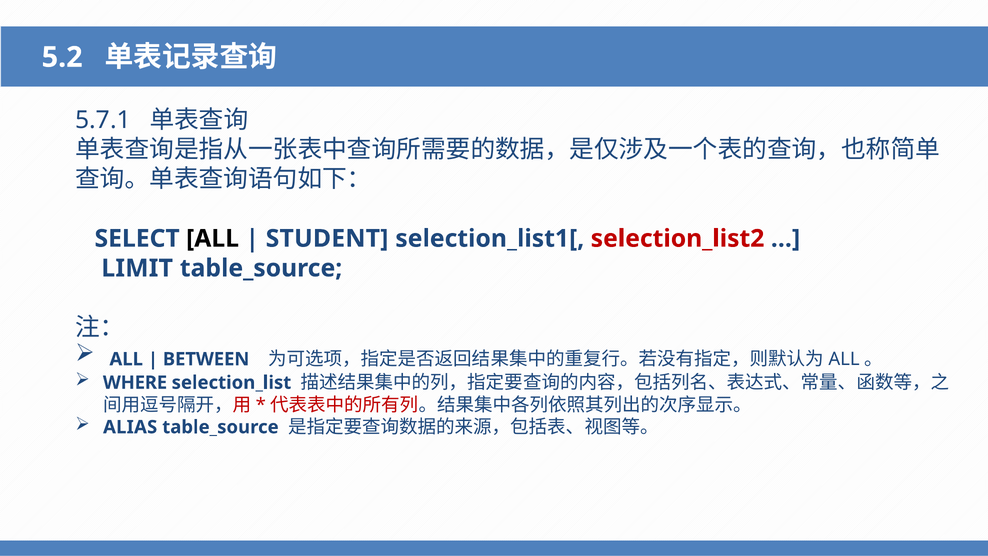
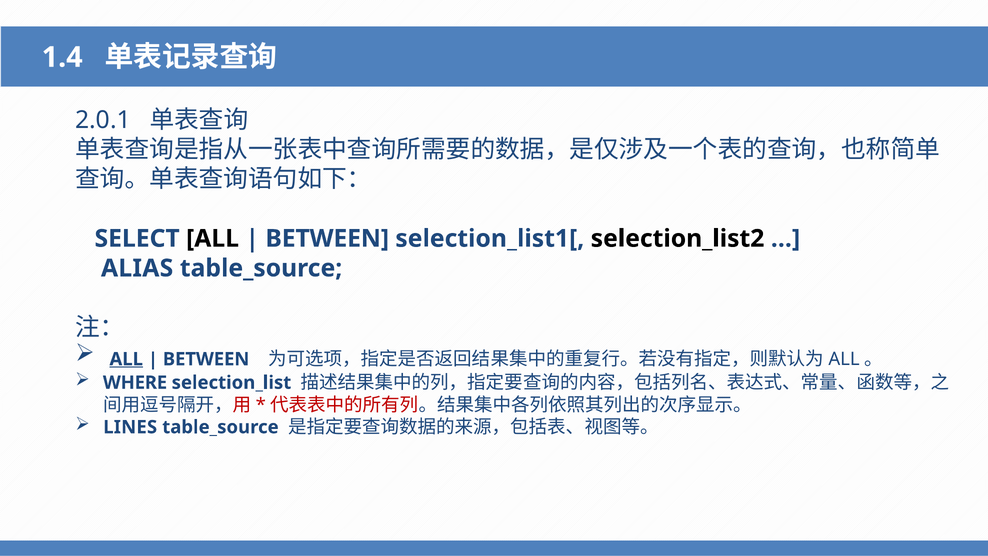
5.2: 5.2 -> 1.4 (62, 57)
5.7.1: 5.7.1 -> 2.0.1 (103, 120)
STUDENT: STUDENT -> BETWEEN (327, 239)
selection_list2 colour: red -> black (678, 239)
LIMIT: LIMIT -> ALIAS (137, 268)
ALL underline: none -> present (126, 359)
ALIAS: ALIAS -> LINES (130, 427)
